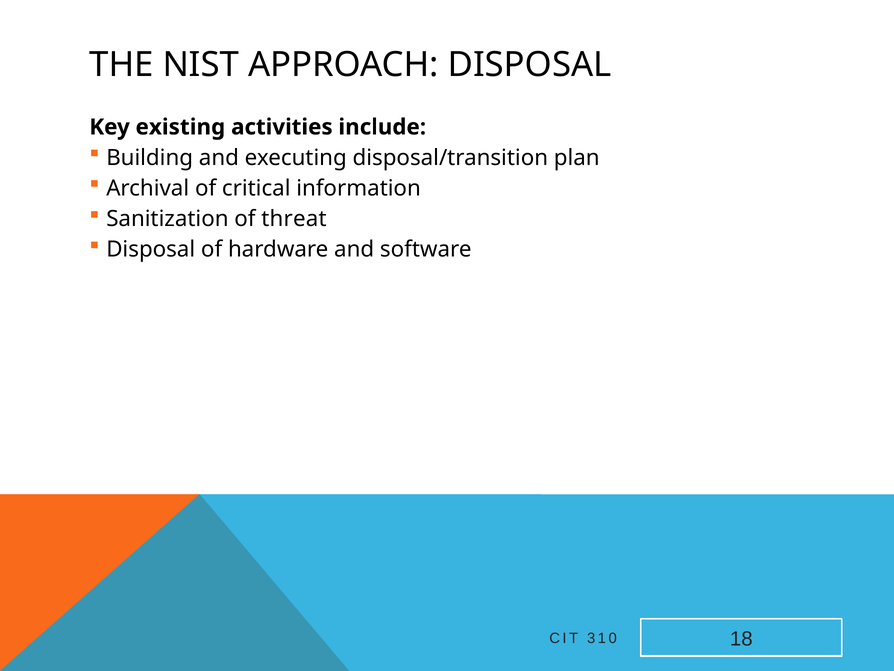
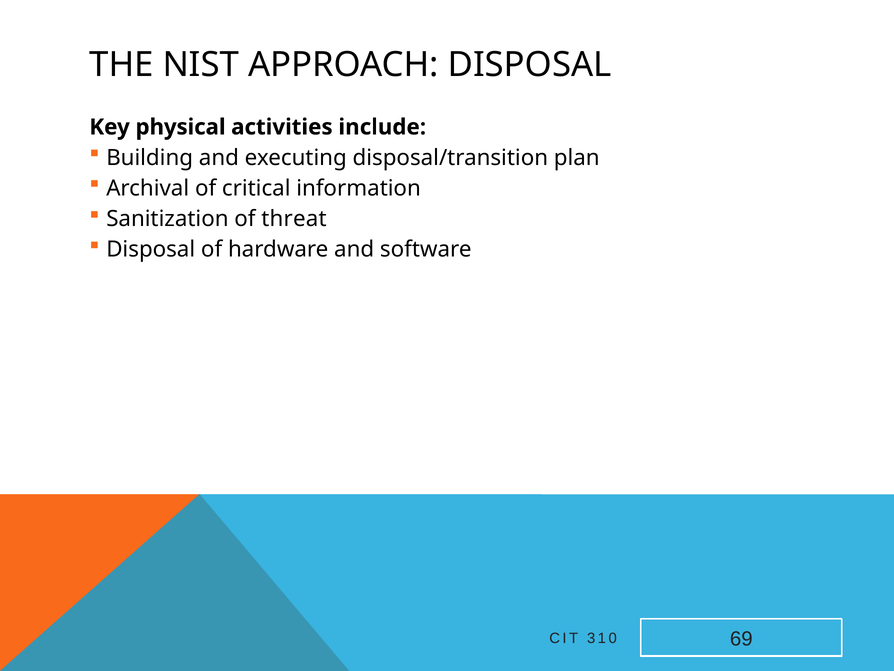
existing: existing -> physical (180, 127)
18: 18 -> 69 (741, 638)
